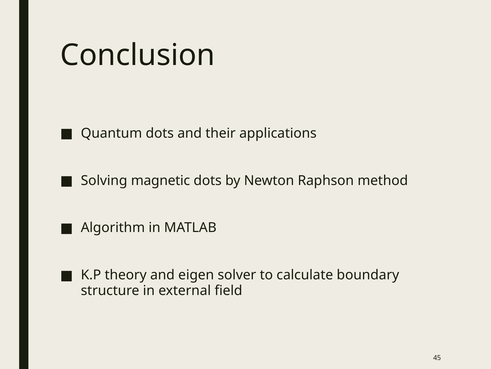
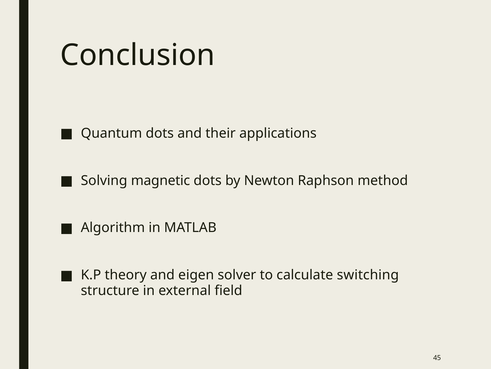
boundary: boundary -> switching (368, 275)
